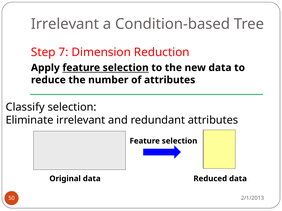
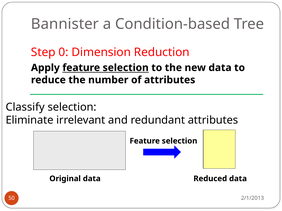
Irrelevant: Irrelevant -> Bannister (65, 24)
7: 7 -> 0 (63, 52)
